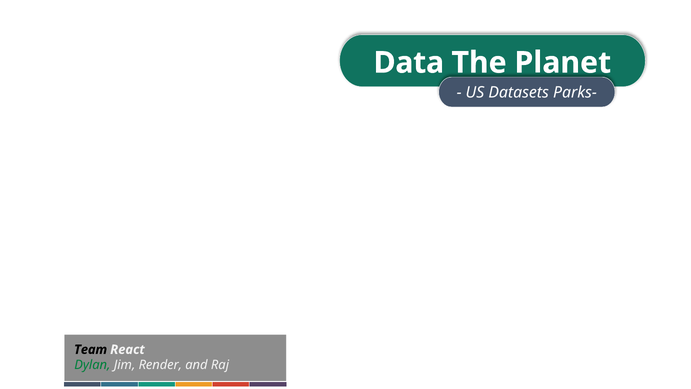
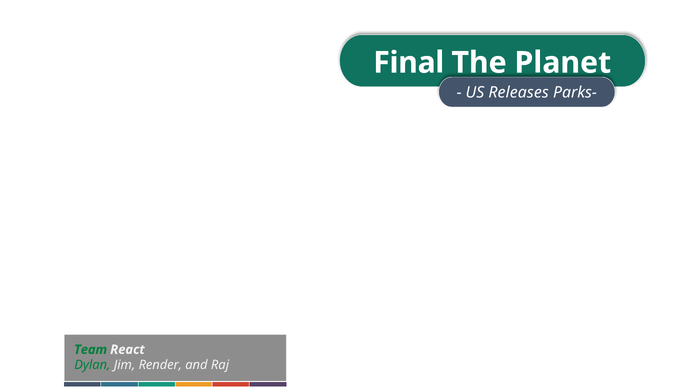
Data: Data -> Final (409, 63)
Datasets: Datasets -> Releases (519, 93)
Team colour: black -> green (91, 349)
